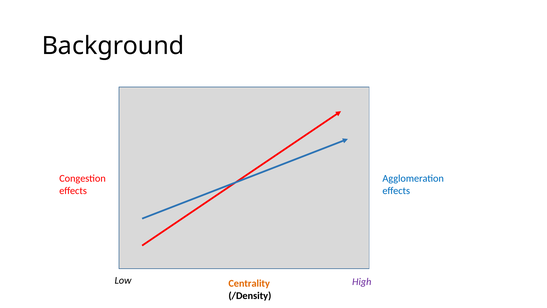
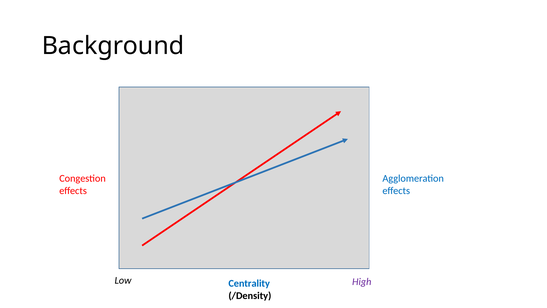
Centrality colour: orange -> blue (249, 283)
